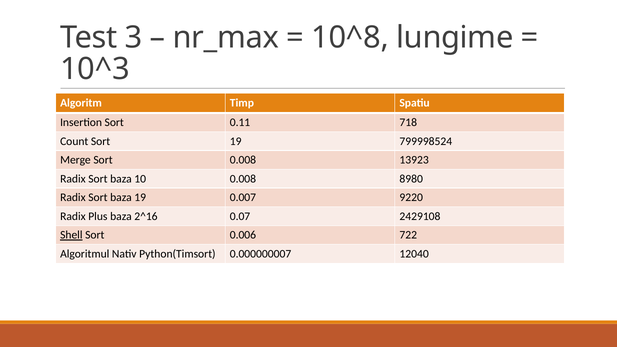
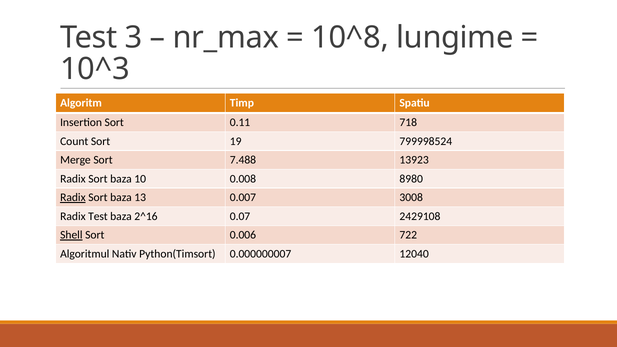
Sort 0.008: 0.008 -> 7.488 (243, 160)
Radix underline: none -> present (73, 198)
baza 19: 19 -> 13 (140, 198)
9220: 9220 -> 3008 (411, 198)
Radix Plus: Plus -> Test (98, 216)
